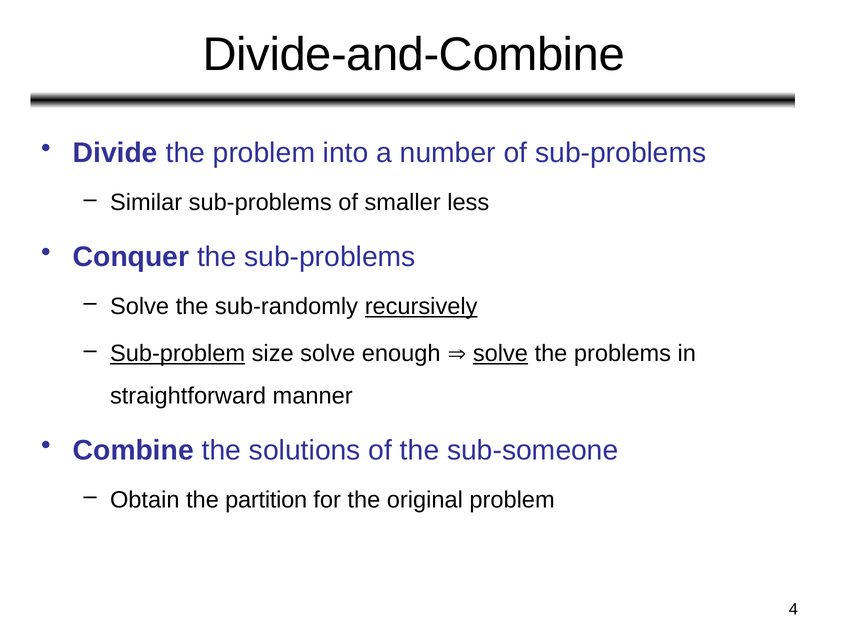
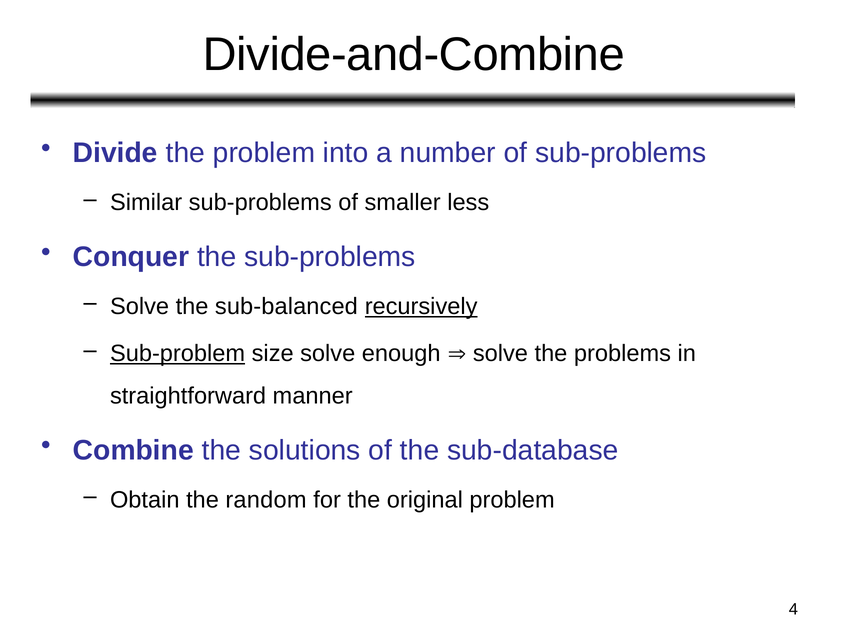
sub-randomly: sub-randomly -> sub-balanced (286, 306)
solve underline: present -> none (500, 354)
sub-someone: sub-someone -> sub-database (533, 450)
partition: partition -> random (266, 500)
